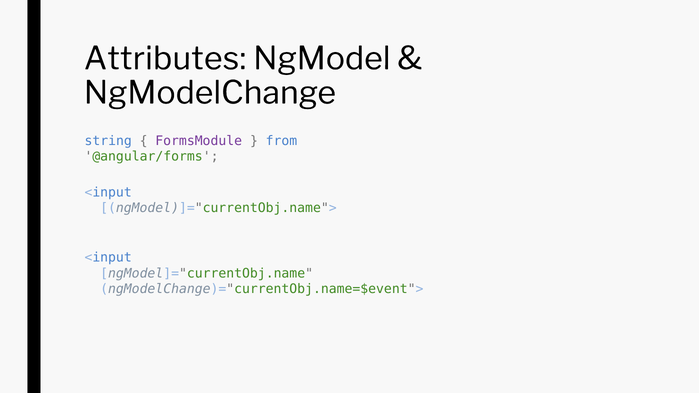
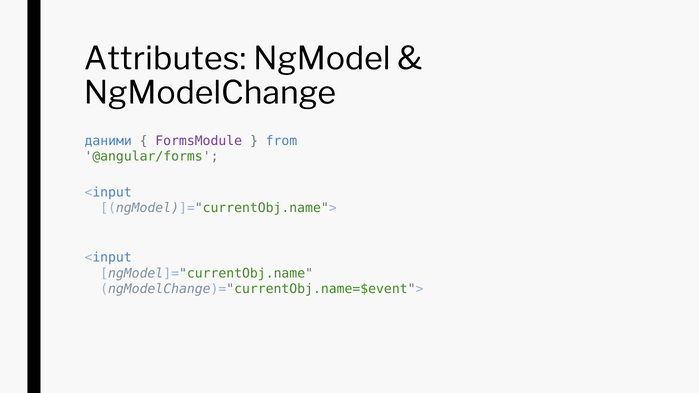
string: string -> даними (108, 141)
